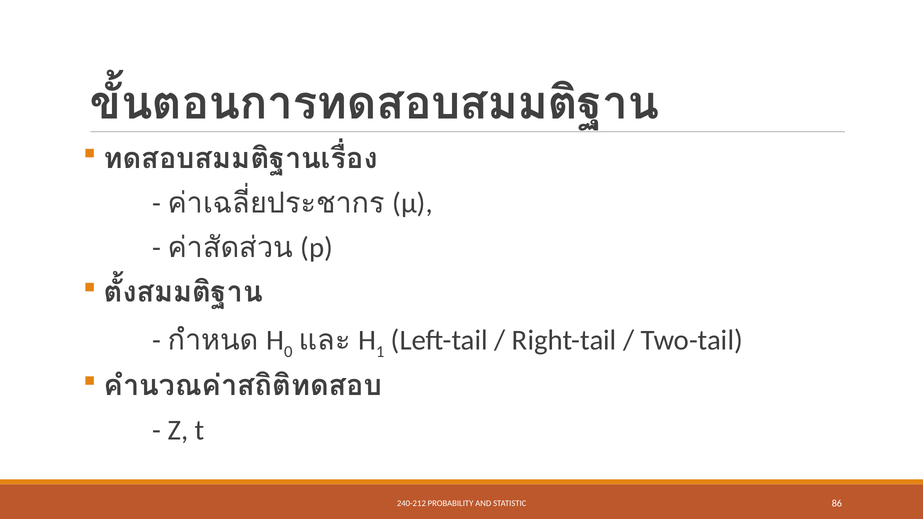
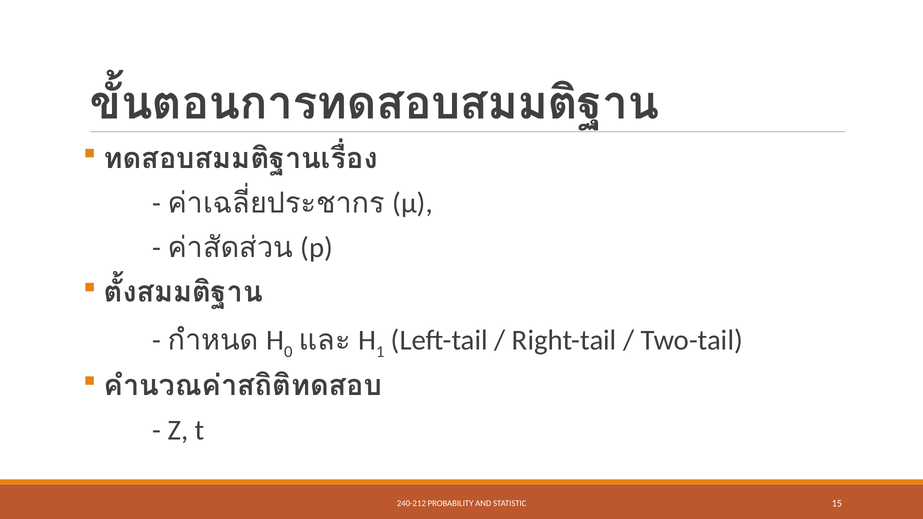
86: 86 -> 15 (837, 503)
